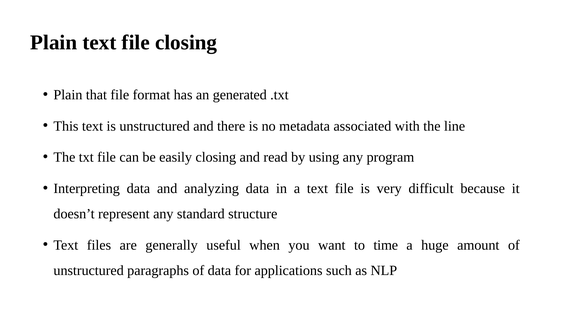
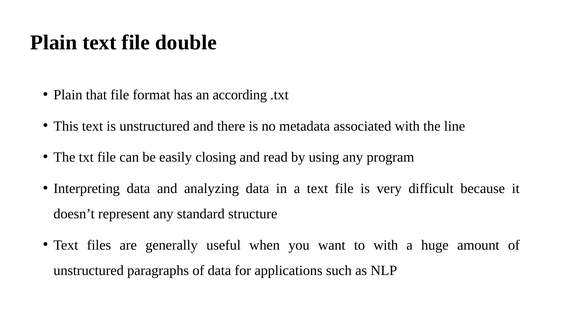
file closing: closing -> double (186, 43)
generated: generated -> according (240, 95)
to time: time -> with (386, 245)
